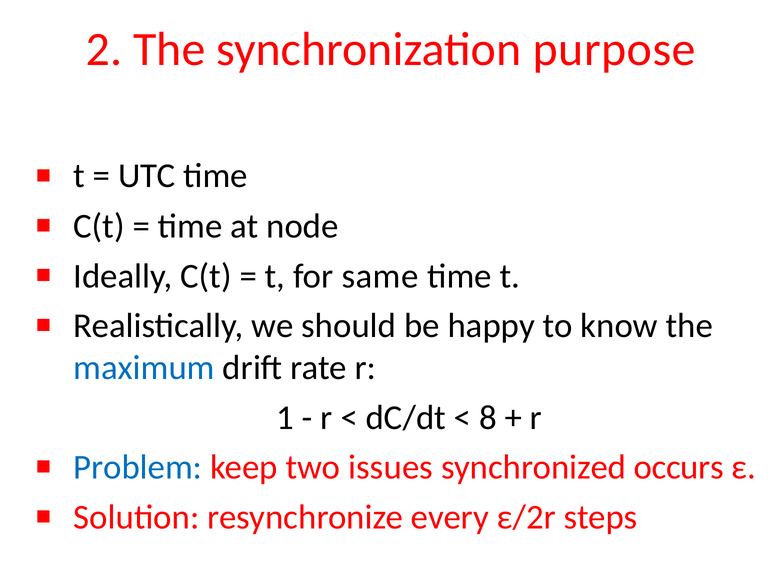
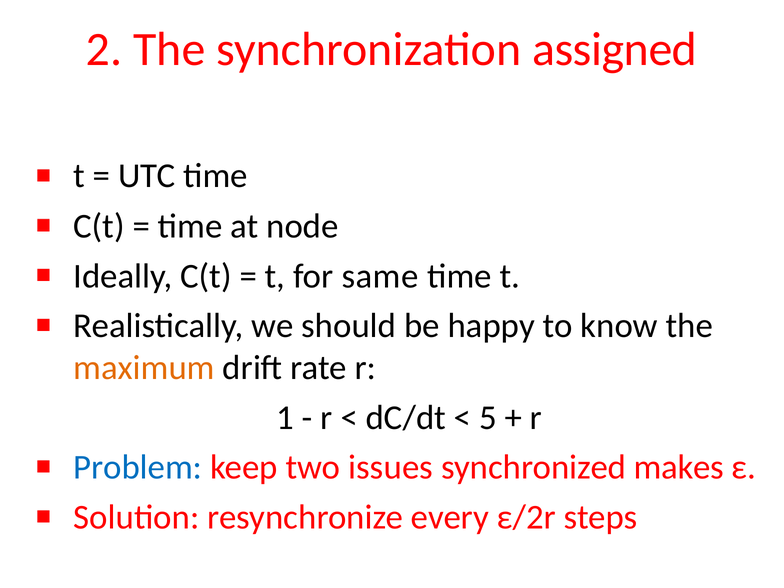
purpose: purpose -> assigned (615, 49)
maximum colour: blue -> orange (144, 368)
8: 8 -> 5 (488, 418)
occurs: occurs -> makes (679, 467)
